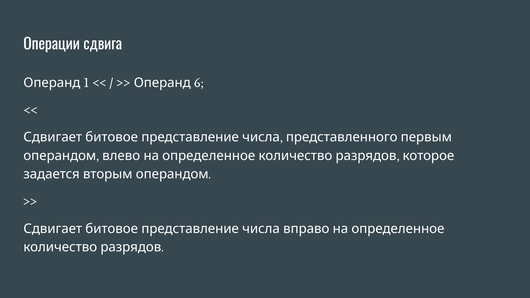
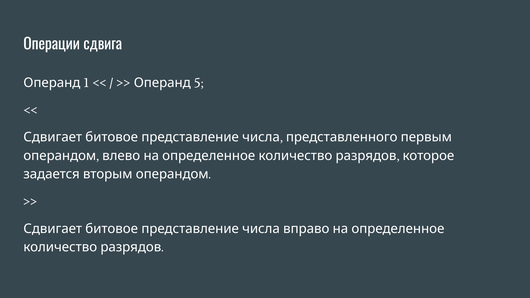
6: 6 -> 5 (199, 83)
